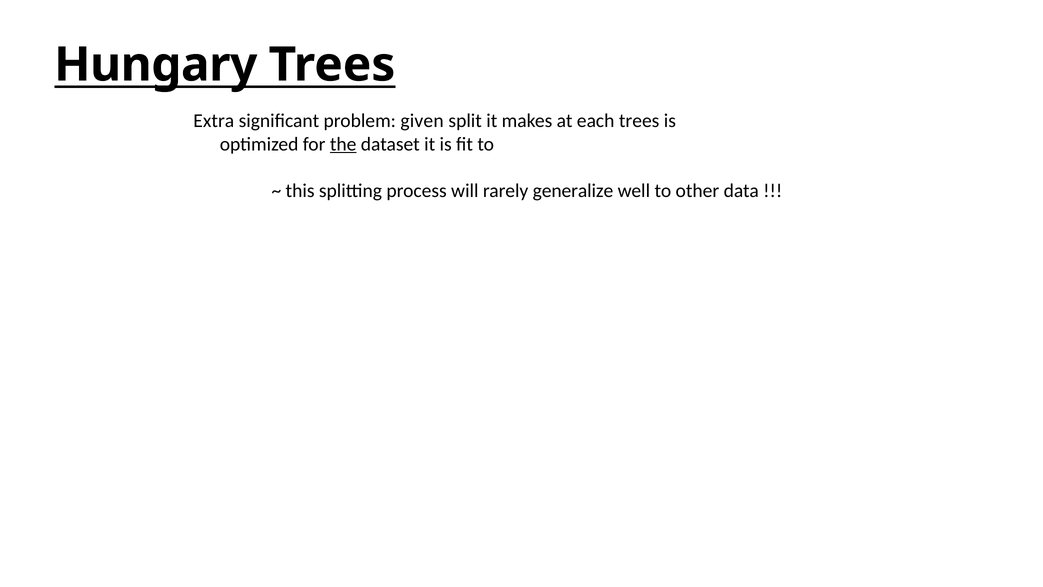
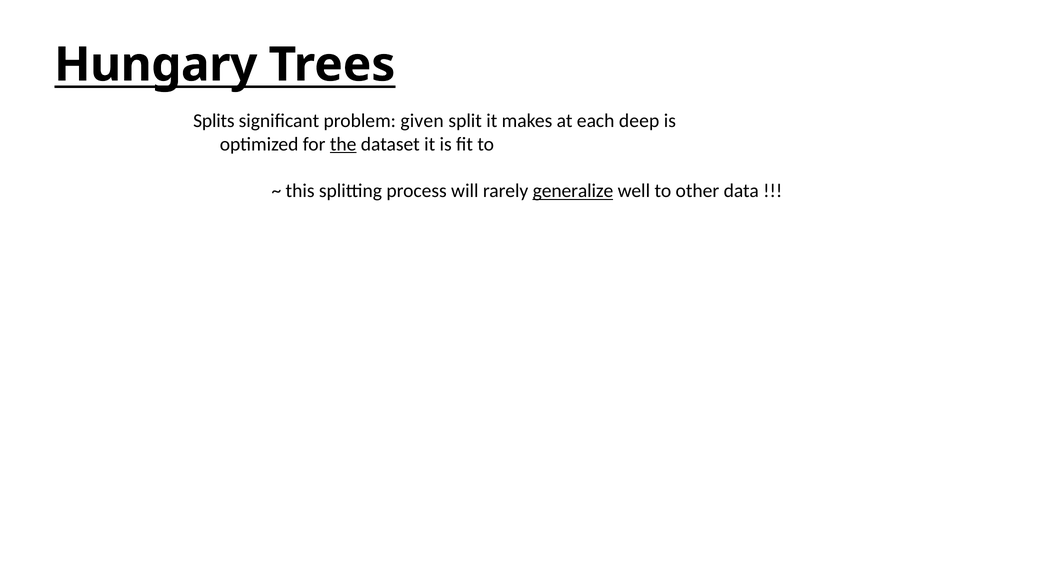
Extra: Extra -> Splits (214, 121)
each trees: trees -> deep (639, 121)
generalize underline: none -> present (573, 191)
